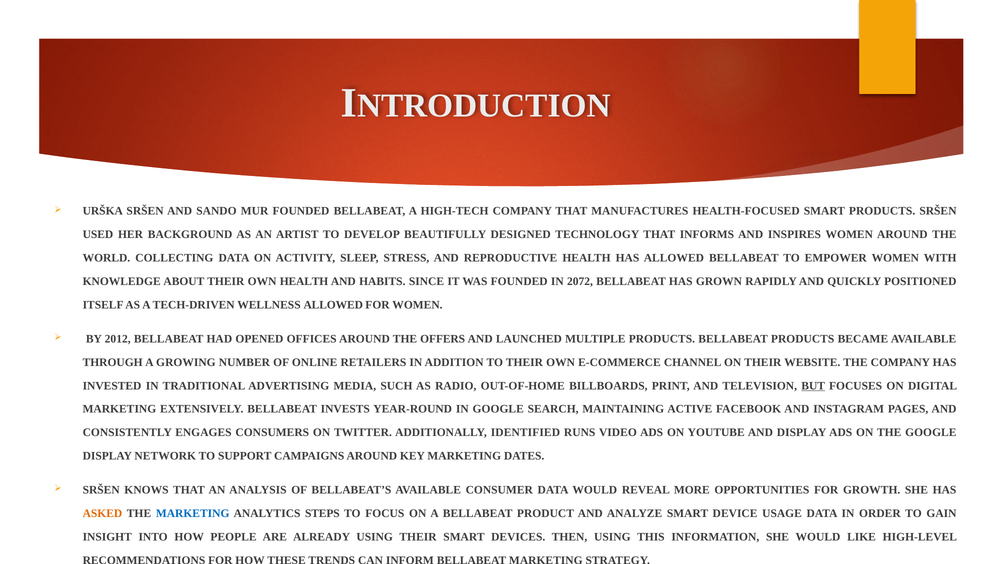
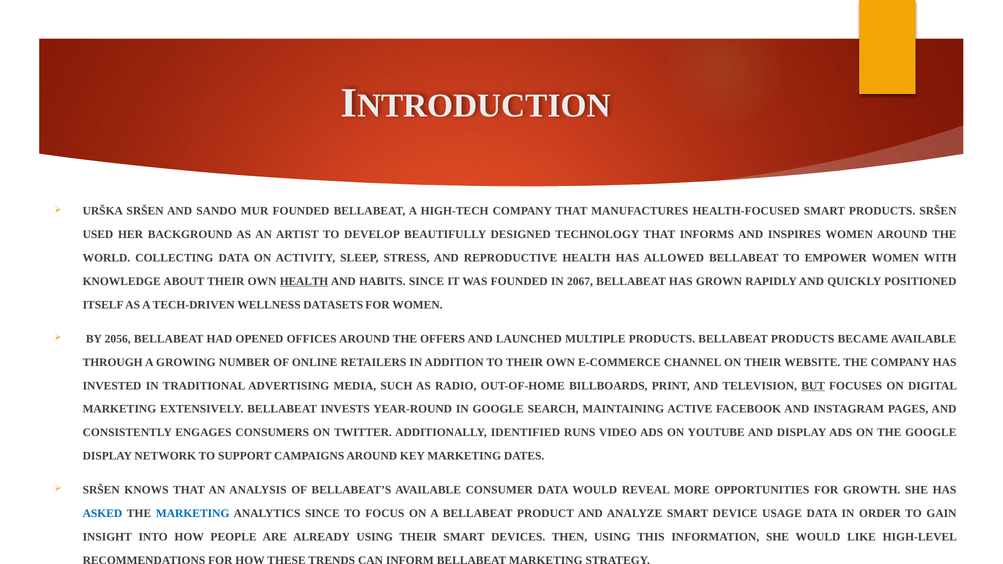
HEALTH underline: none -> present (304, 282)
2072: 2072 -> 2067 (580, 282)
WELLNESS ALLOWED: ALLOWED -> DATASETS (333, 305)
2012: 2012 -> 2056 (118, 339)
ASKED colour: orange -> blue (102, 514)
ANALYTICS STEPS: STEPS -> SINCE (322, 514)
